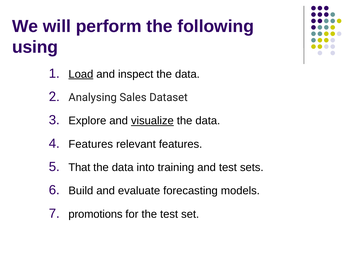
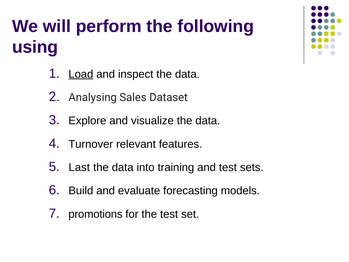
visualize underline: present -> none (152, 121)
Features: Features -> Turnover (91, 144)
That: That -> Last (79, 167)
